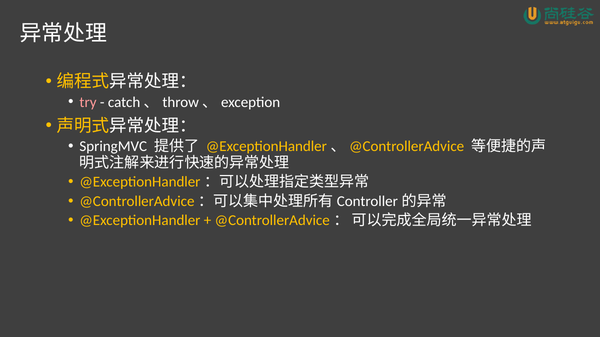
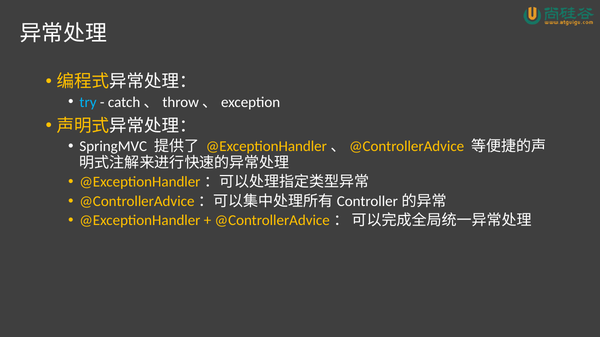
try colour: pink -> light blue (88, 102)
